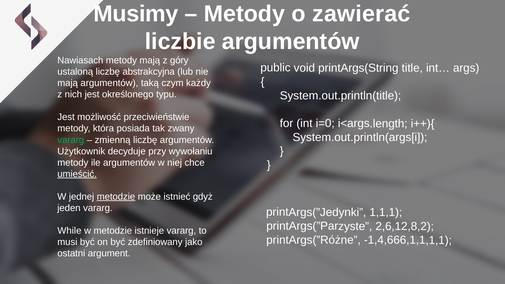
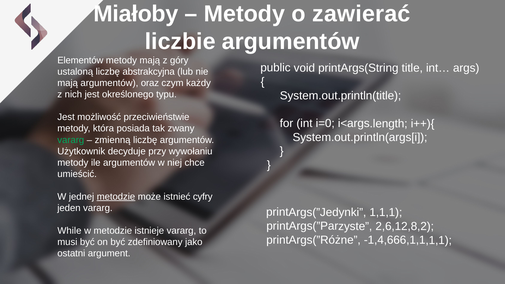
Musimy: Musimy -> Miałoby (136, 14)
Nawiasach: Nawiasach -> Elementów (80, 60)
taką: taką -> oraz (150, 83)
umieścić underline: present -> none (77, 174)
gdyż: gdyż -> cyfry (203, 197)
